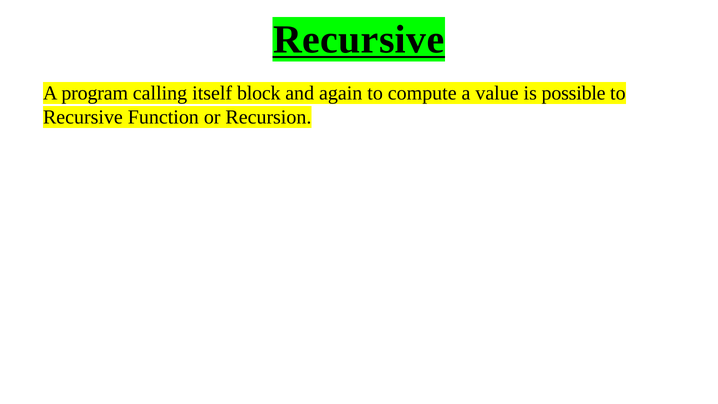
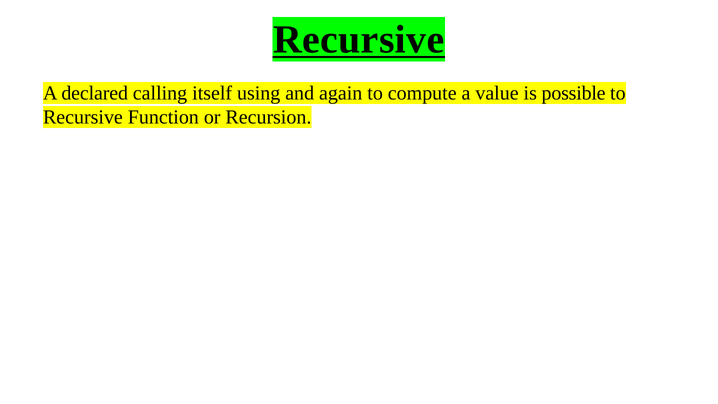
program: program -> declared (95, 93)
block: block -> using (259, 93)
